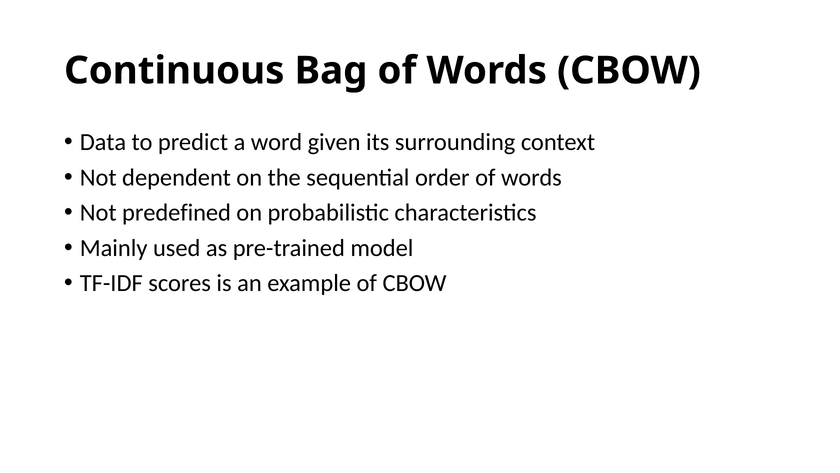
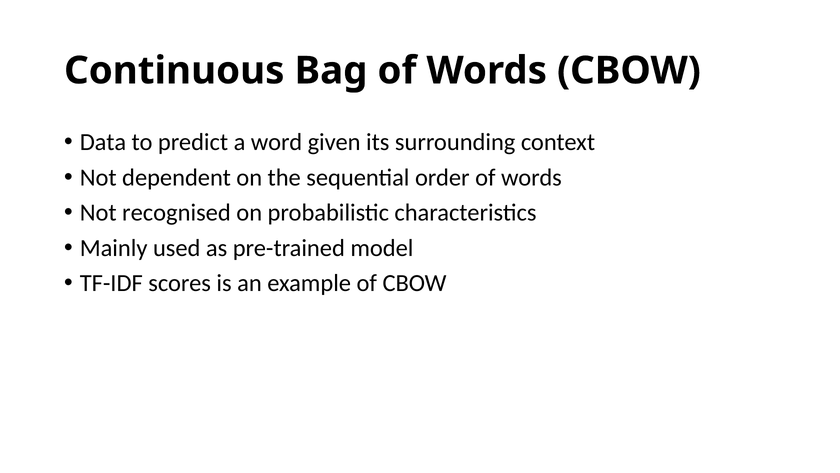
predefined: predefined -> recognised (176, 212)
